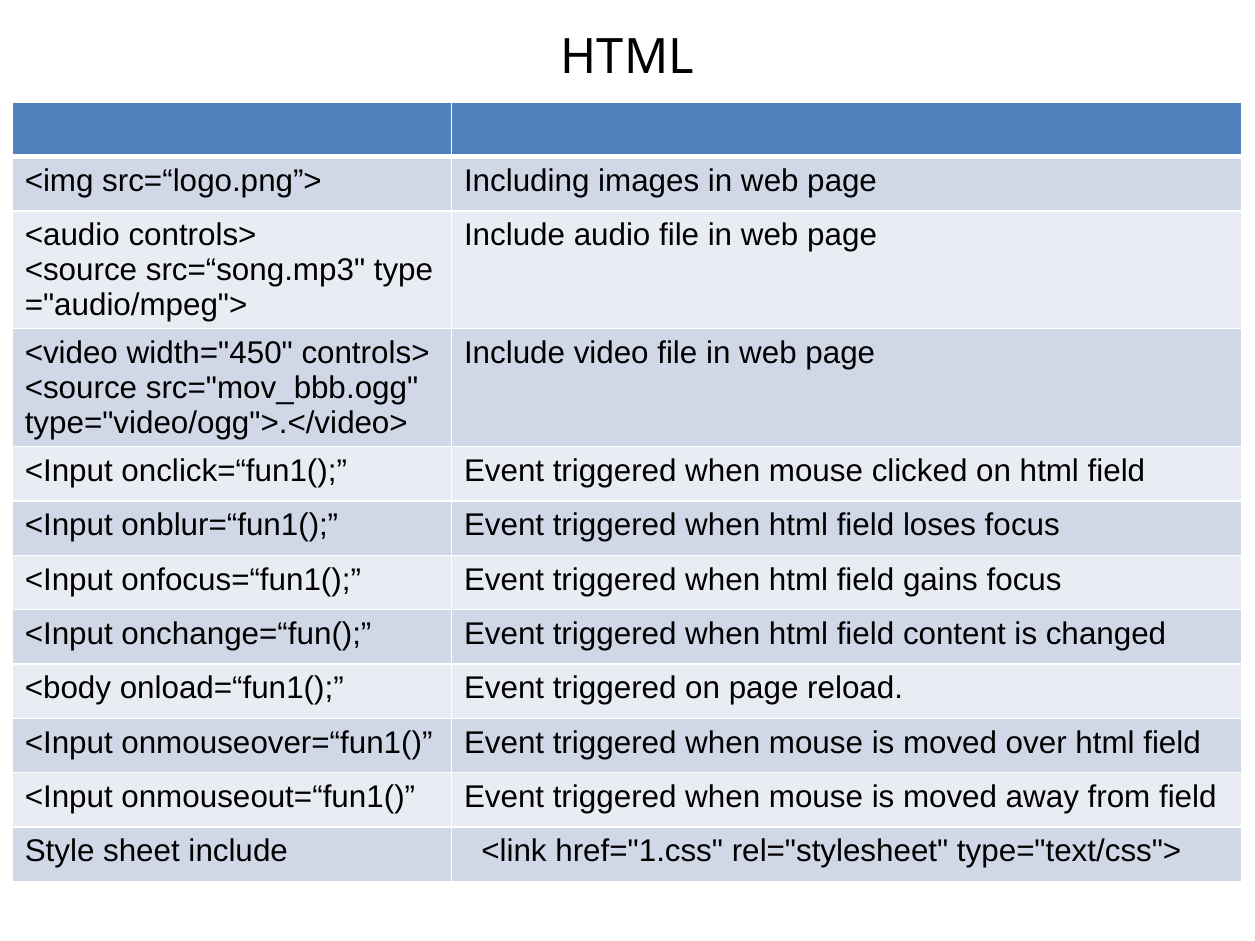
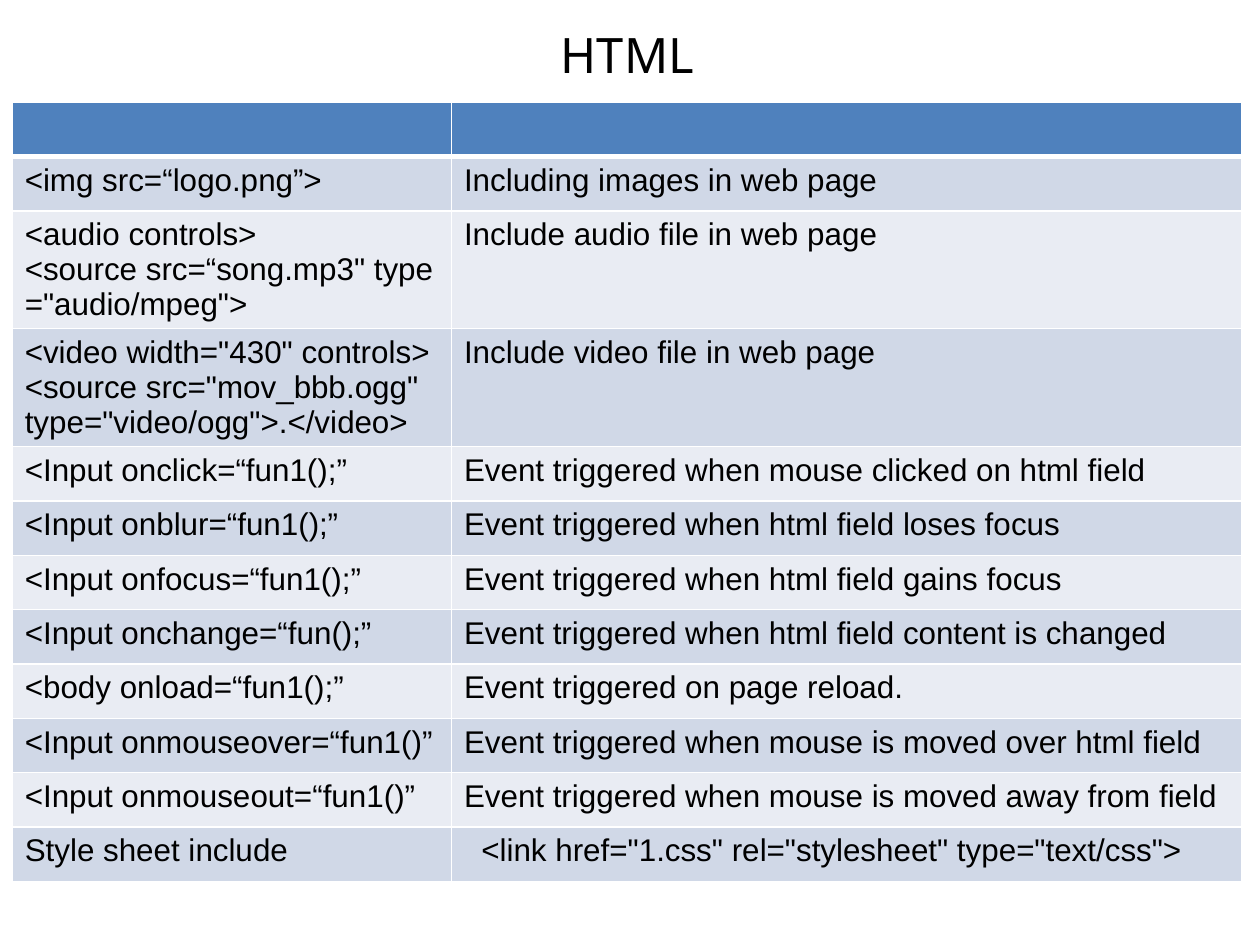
width="450: width="450 -> width="430 (210, 353)
